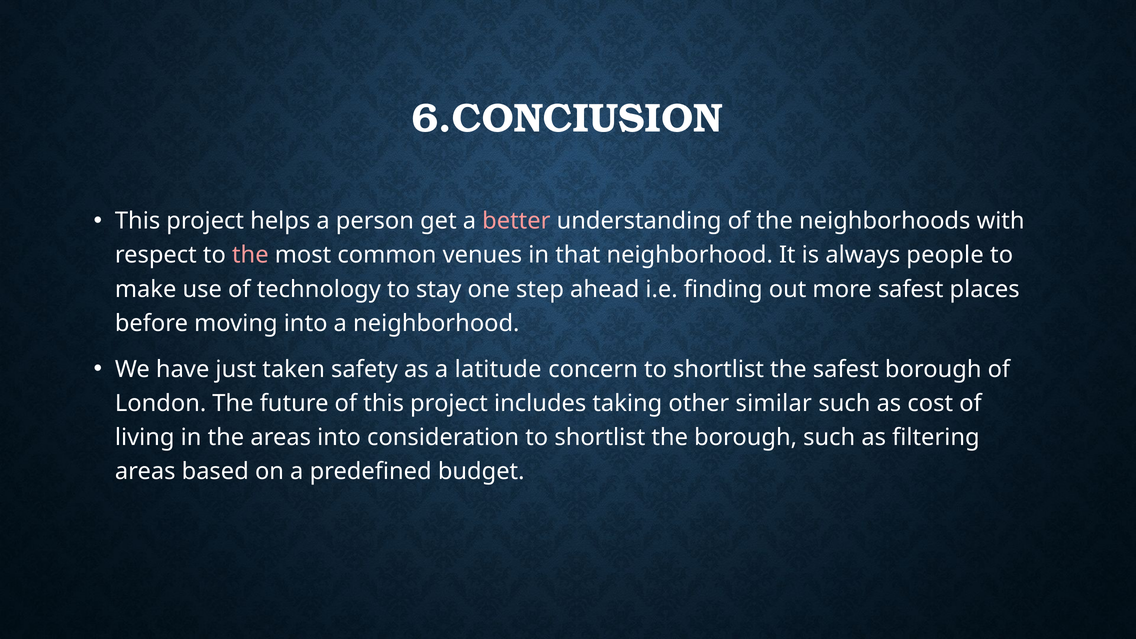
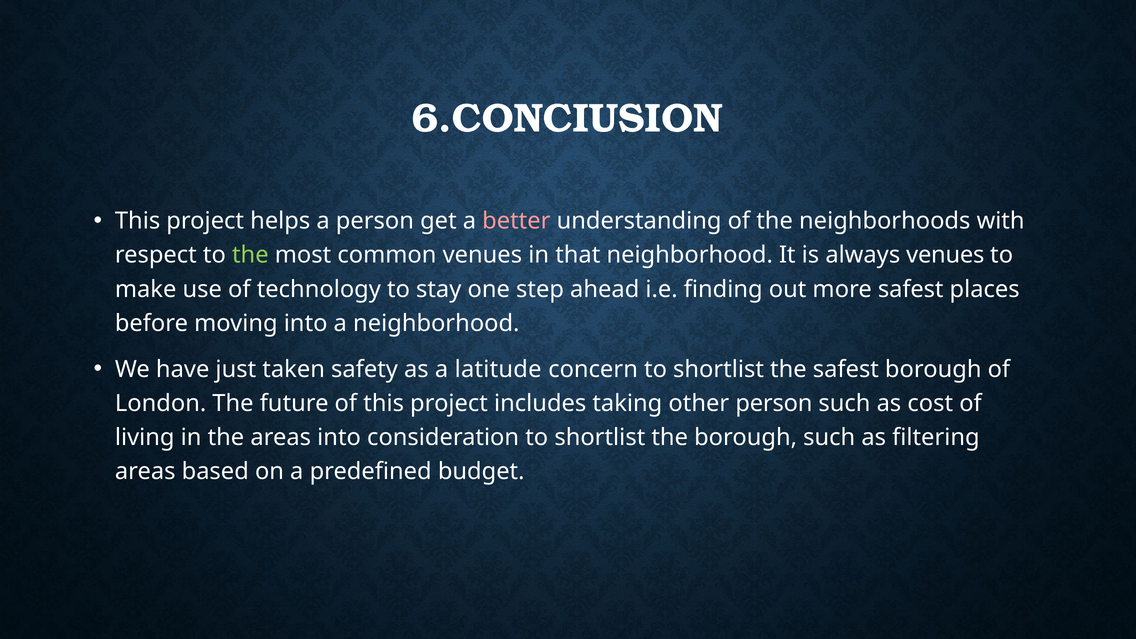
the colour: pink -> light green (250, 255)
always people: people -> venues (945, 255)
other similar: similar -> person (774, 403)
